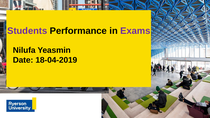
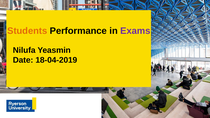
Students colour: purple -> orange (27, 31)
